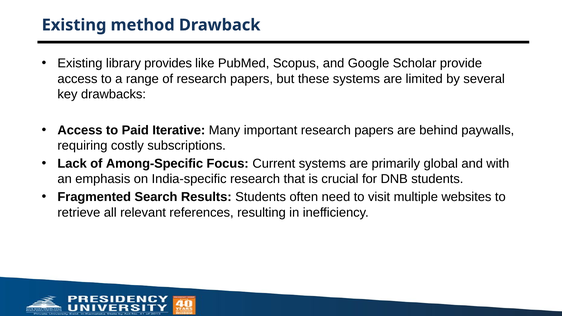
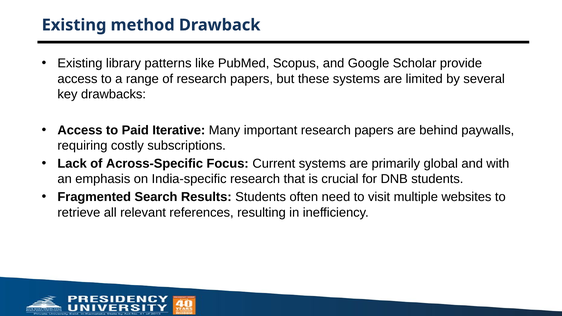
provides: provides -> patterns (168, 63)
Among-Specific: Among-Specific -> Across-Specific (155, 164)
